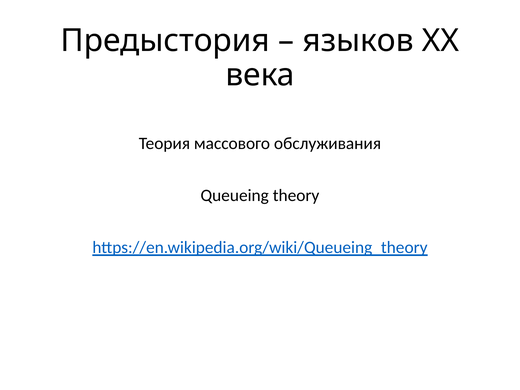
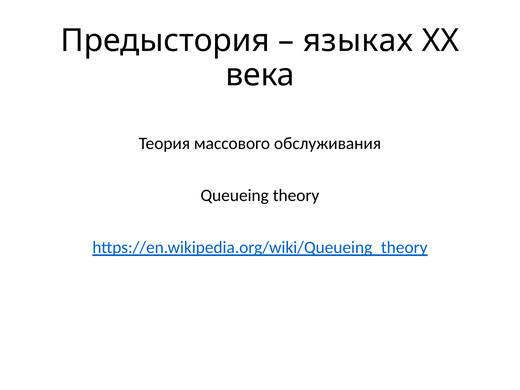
языков: языков -> языках (358, 41)
